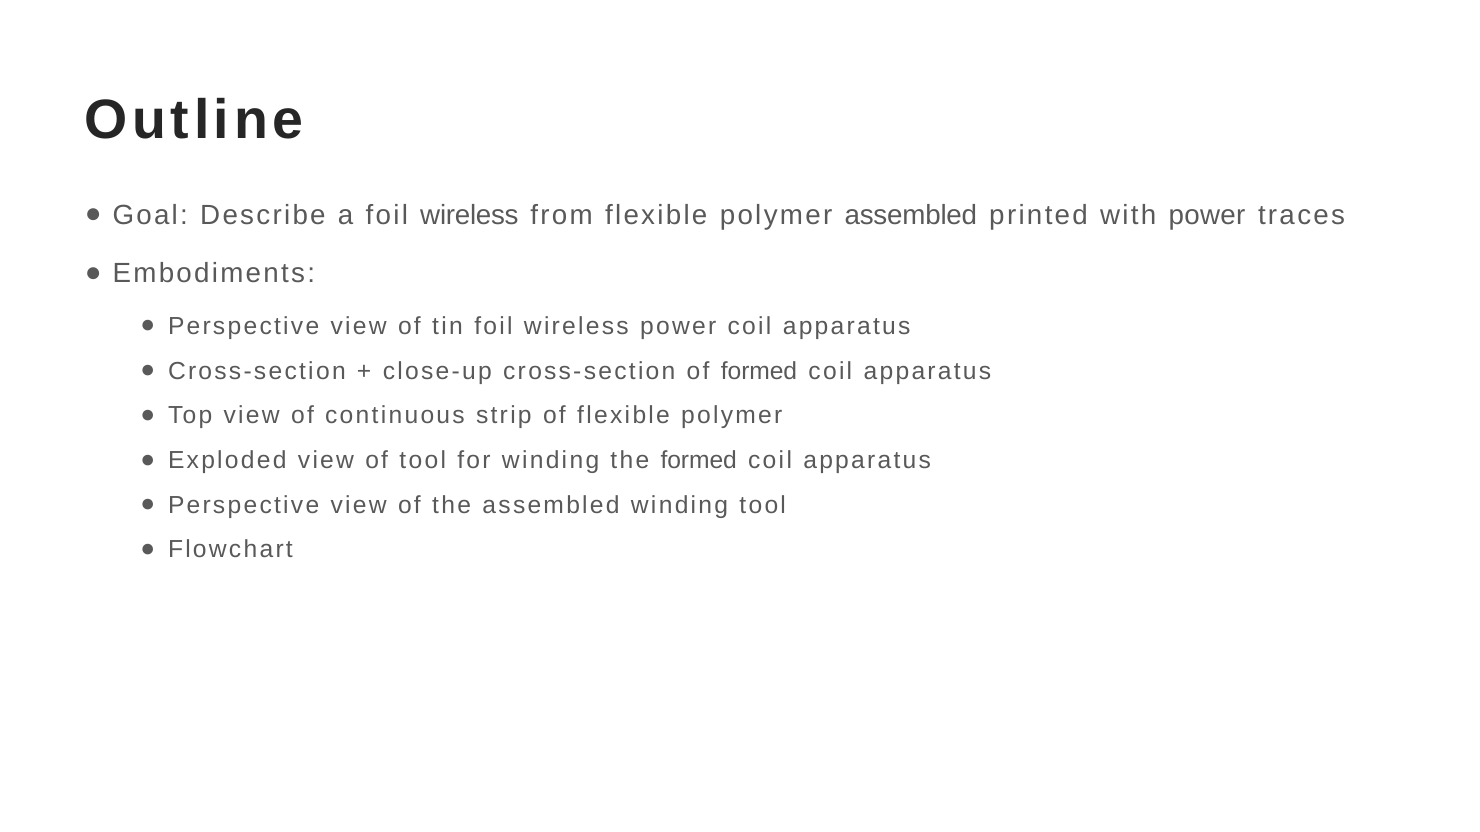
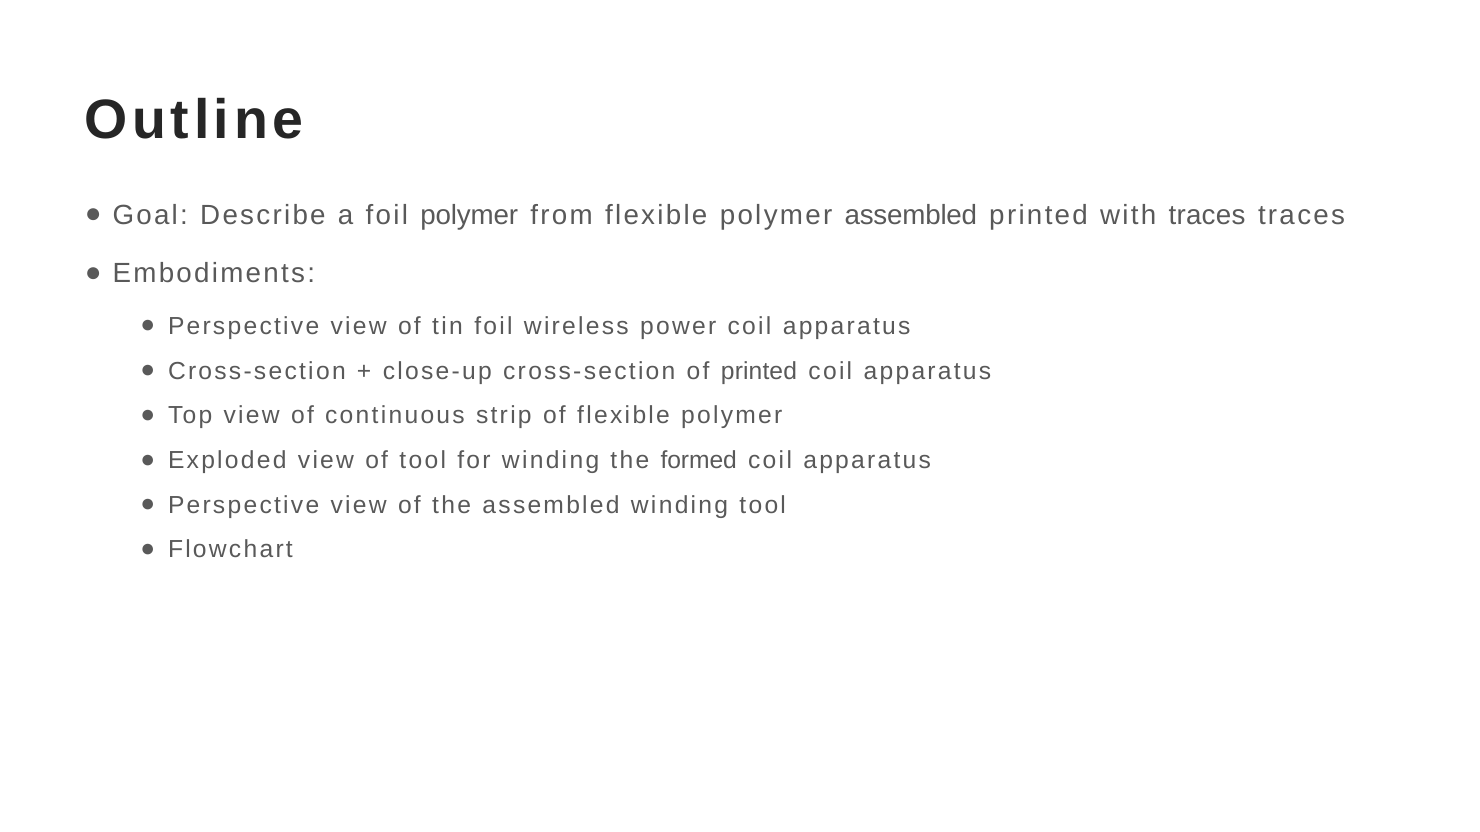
a foil wireless: wireless -> polymer (469, 215)
with power: power -> traces (1207, 215)
of formed: formed -> printed (759, 371)
